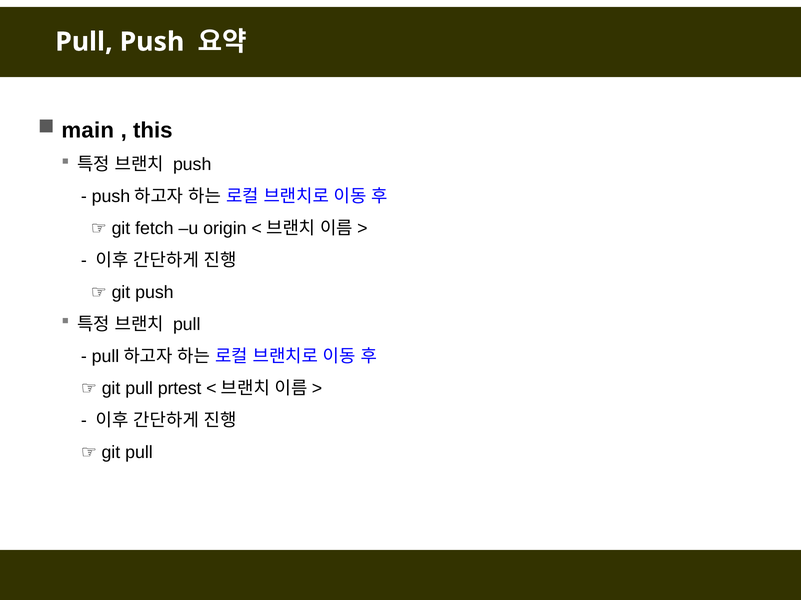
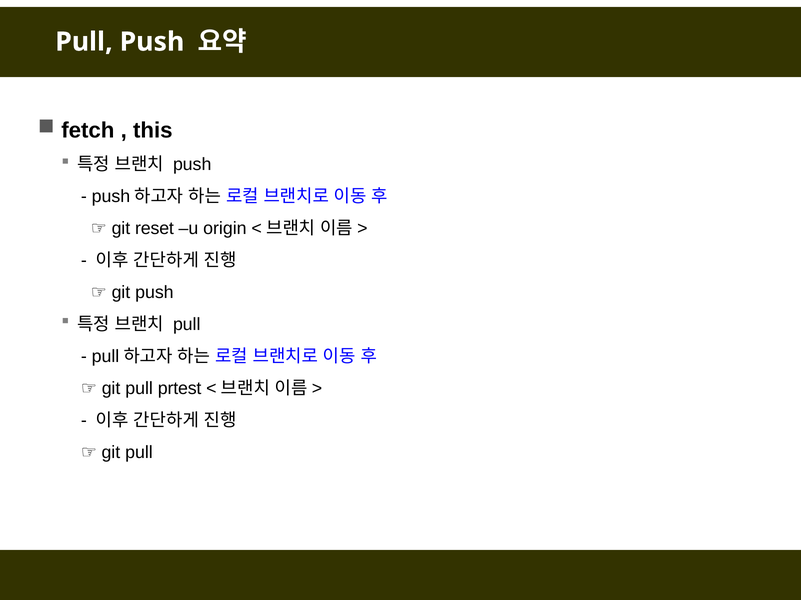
main: main -> fetch (88, 130)
fetch: fetch -> reset (154, 229)
